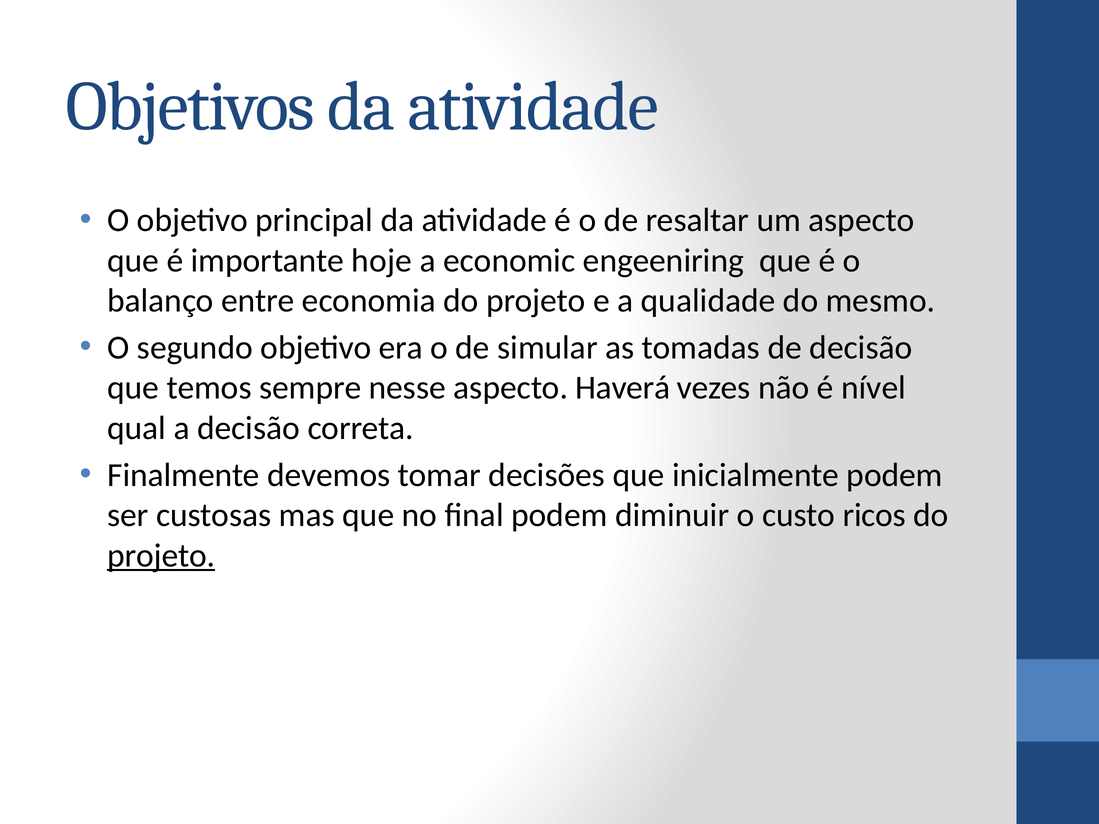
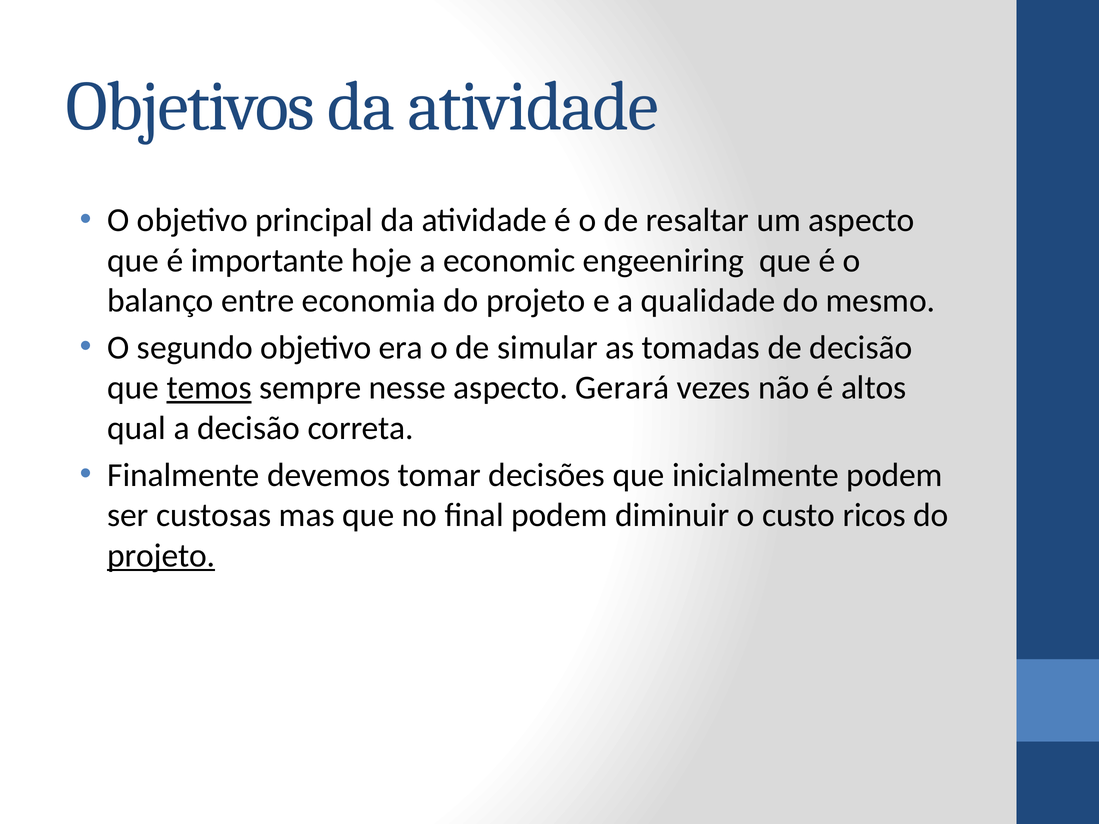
temos underline: none -> present (209, 388)
Haverá: Haverá -> Gerará (622, 388)
nível: nível -> altos (874, 388)
